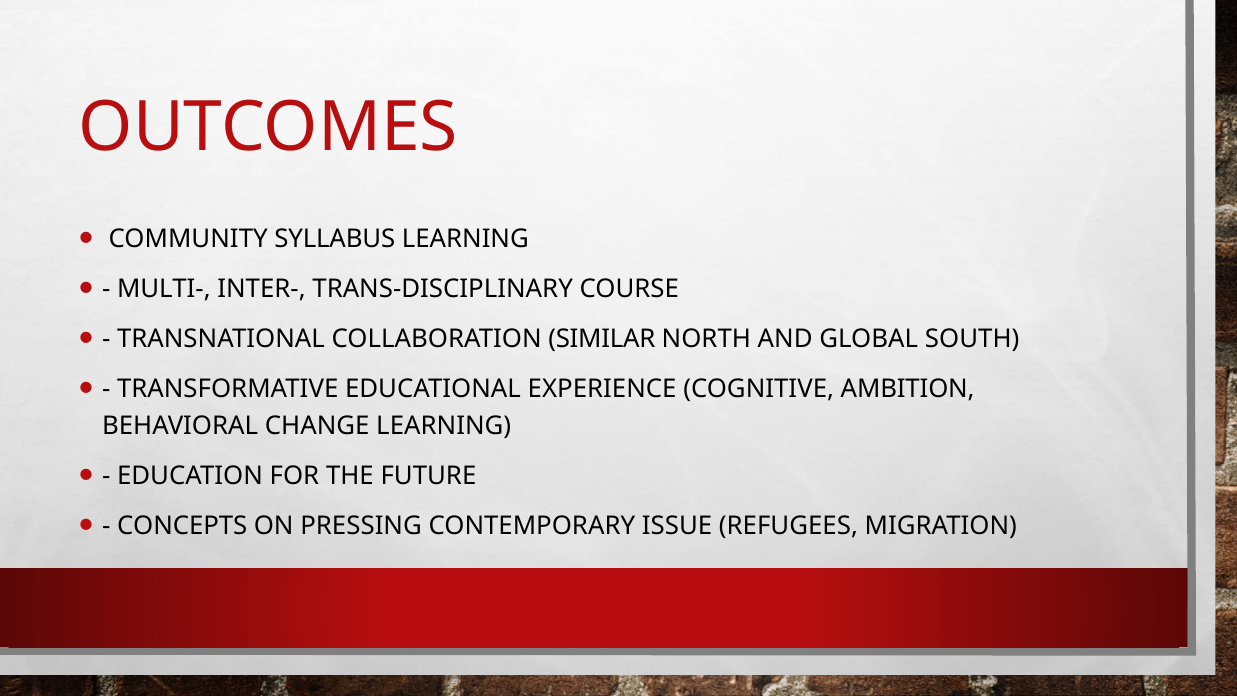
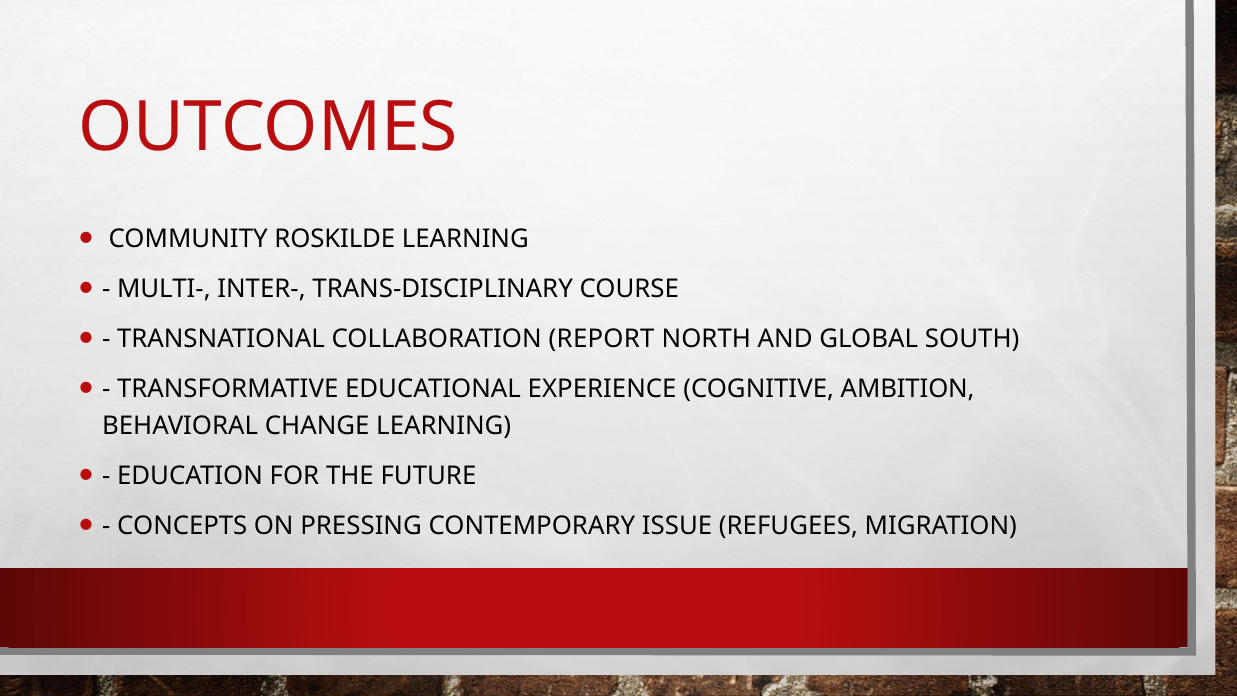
SYLLABUS: SYLLABUS -> ROSKILDE (335, 239)
SIMILAR: SIMILAR -> REPORT (602, 339)
